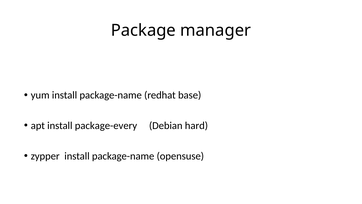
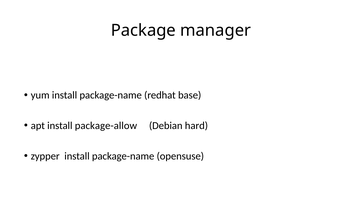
package-every: package-every -> package-allow (106, 125)
